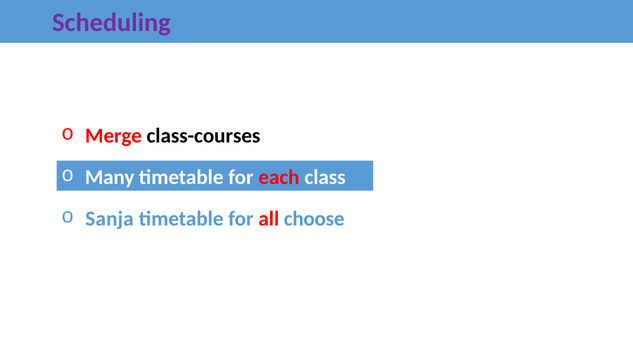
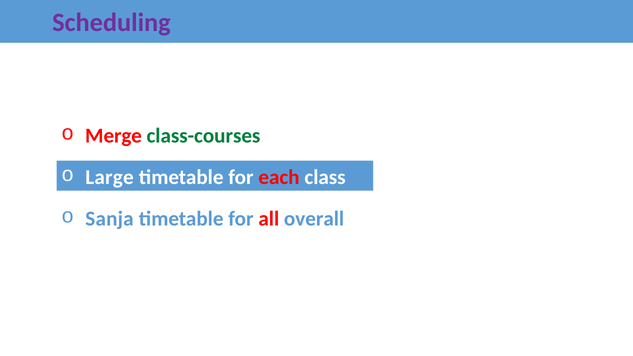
class-courses colour: black -> green (203, 136)
Many: Many -> Large (109, 177)
choose: choose -> overall (314, 219)
